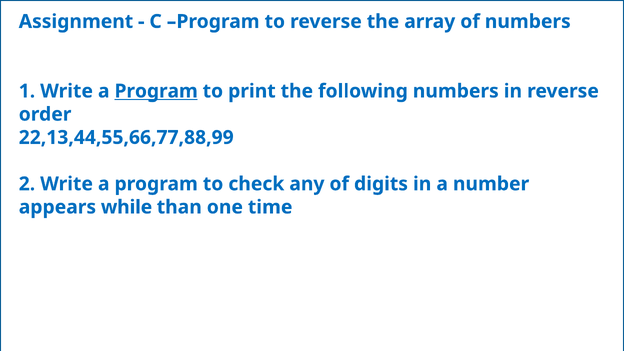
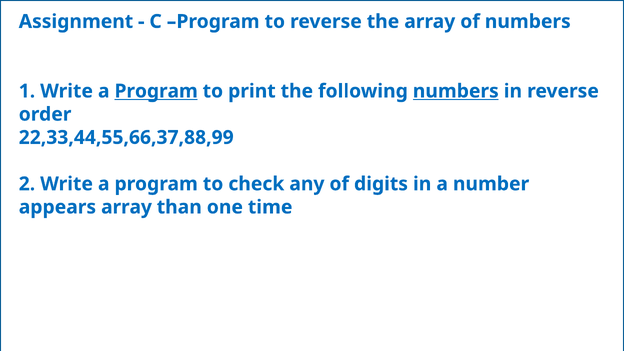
numbers underline: none -> present (456, 91)
22,13,44,55,66,77,88,99: 22,13,44,55,66,77,88,99 -> 22,33,44,55,66,37,88,99 (126, 137)
appears while: while -> array (127, 207)
